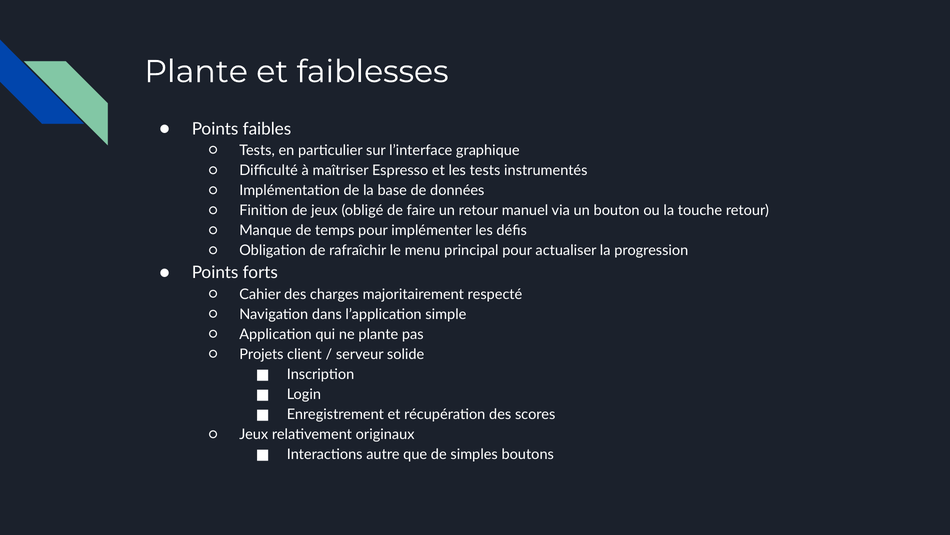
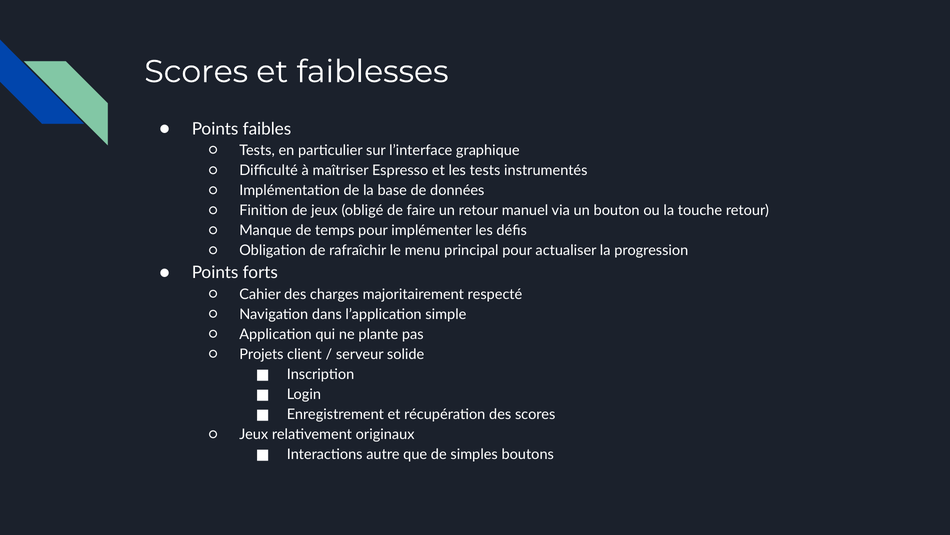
Plante: Plante -> Scores (196, 72)
